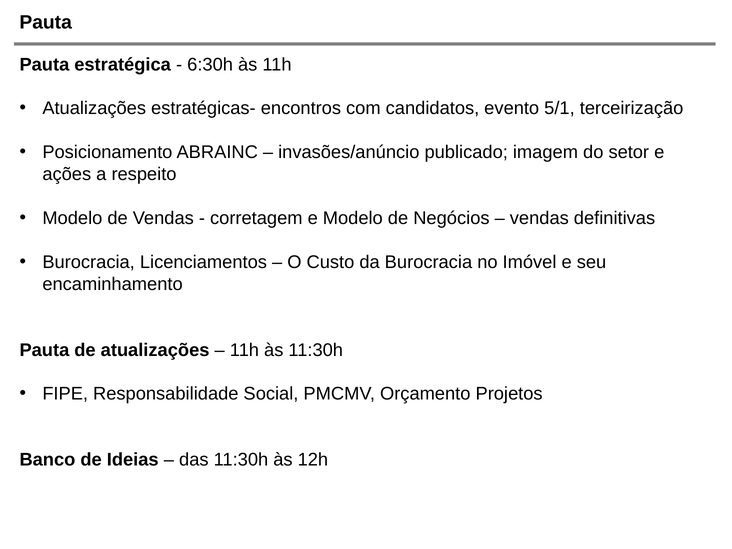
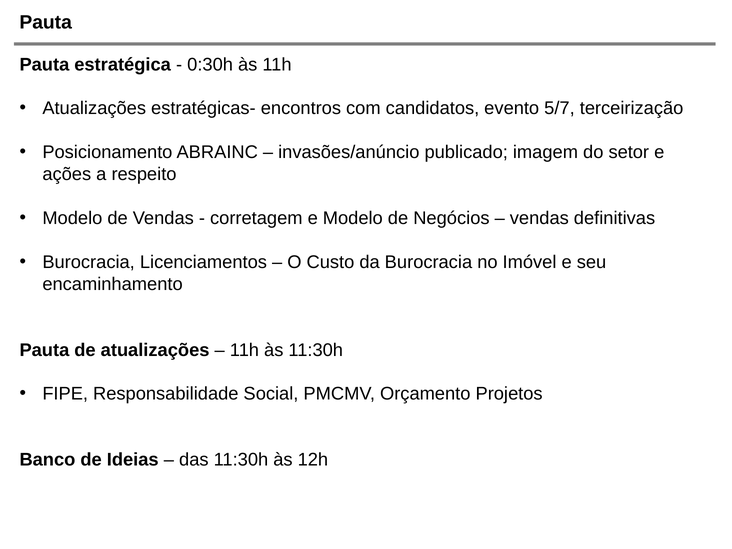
6:30h: 6:30h -> 0:30h (210, 64)
5/1: 5/1 -> 5/7 (559, 108)
